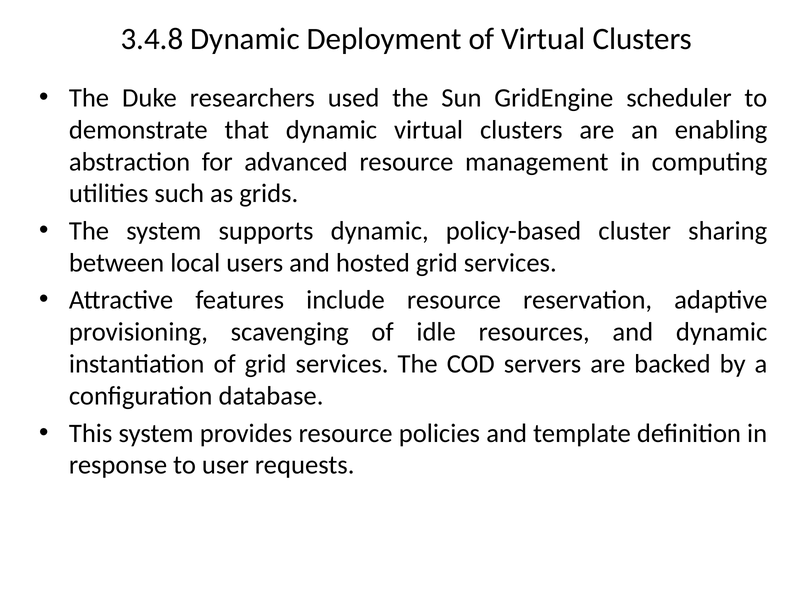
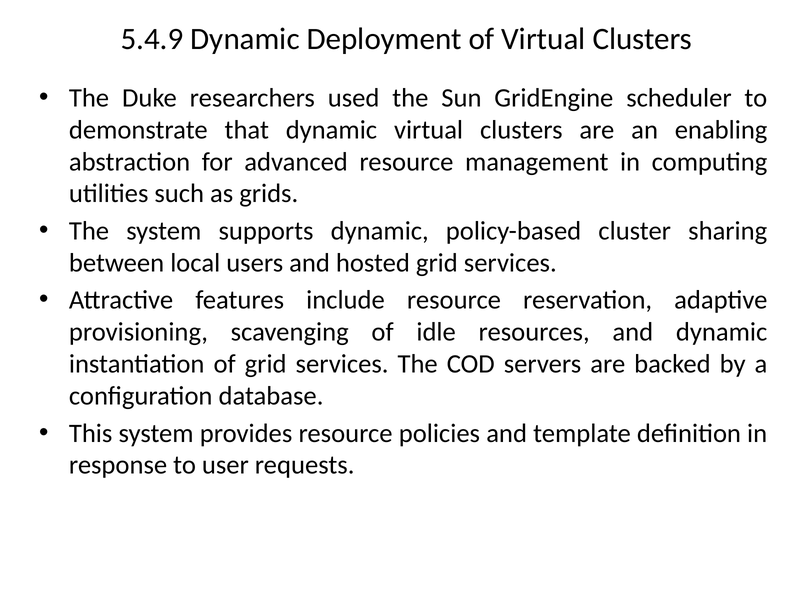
3.4.8: 3.4.8 -> 5.4.9 (152, 39)
